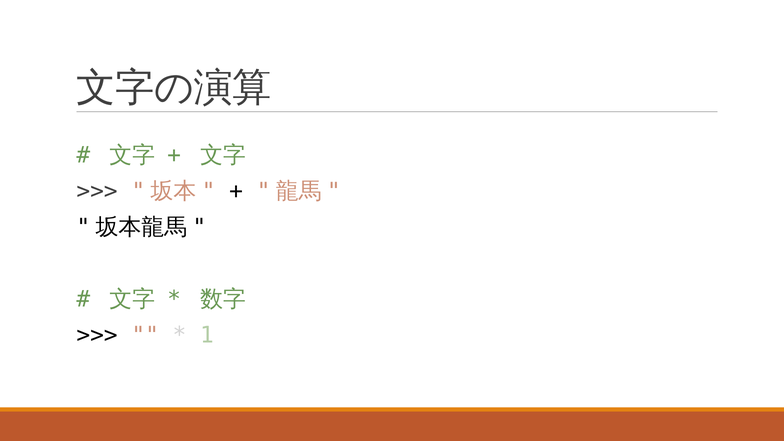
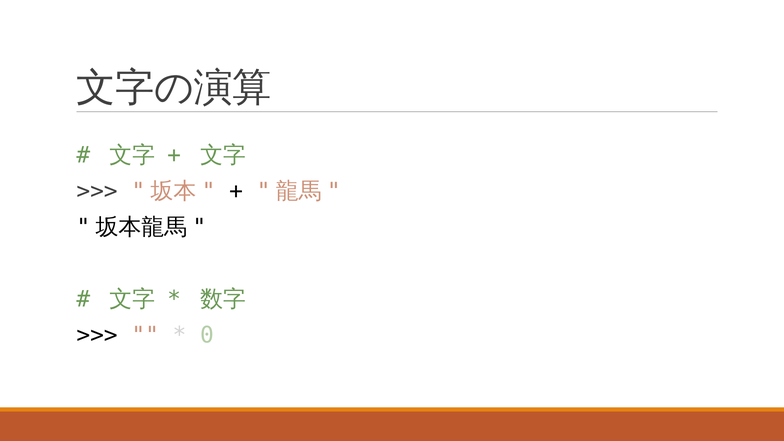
1: 1 -> 0 (207, 335)
